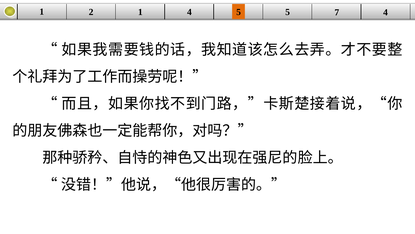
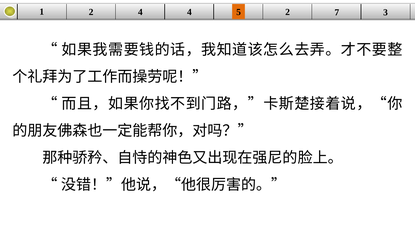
2 1: 1 -> 4 (140, 12)
5 5: 5 -> 2 (288, 12)
7 4: 4 -> 3 (386, 12)
